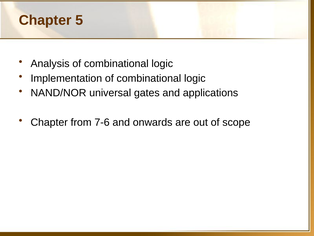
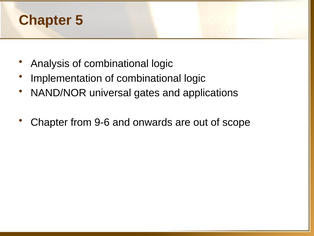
7-6: 7-6 -> 9-6 (102, 122)
